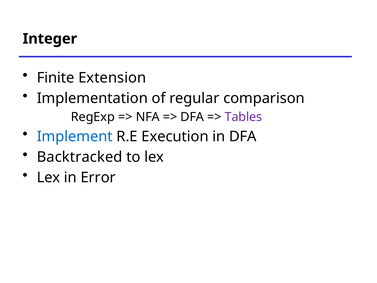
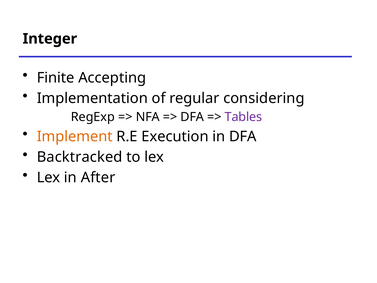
Extension: Extension -> Accepting (112, 78)
comparison: comparison -> considering (264, 98)
Implement colour: blue -> orange (75, 136)
Error: Error -> After (98, 177)
